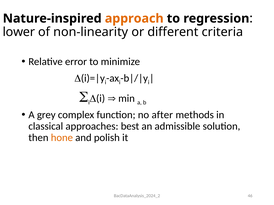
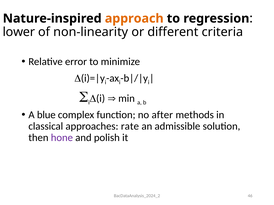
grey: grey -> blue (46, 115)
best: best -> rate (130, 127)
hone colour: orange -> purple (62, 138)
